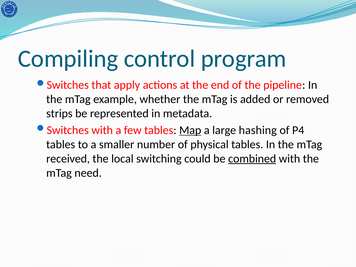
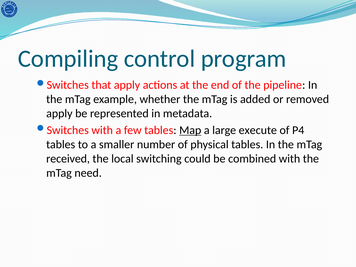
strips: strips -> apply (59, 114)
hashing: hashing -> execute (258, 130)
combined underline: present -> none (252, 159)
